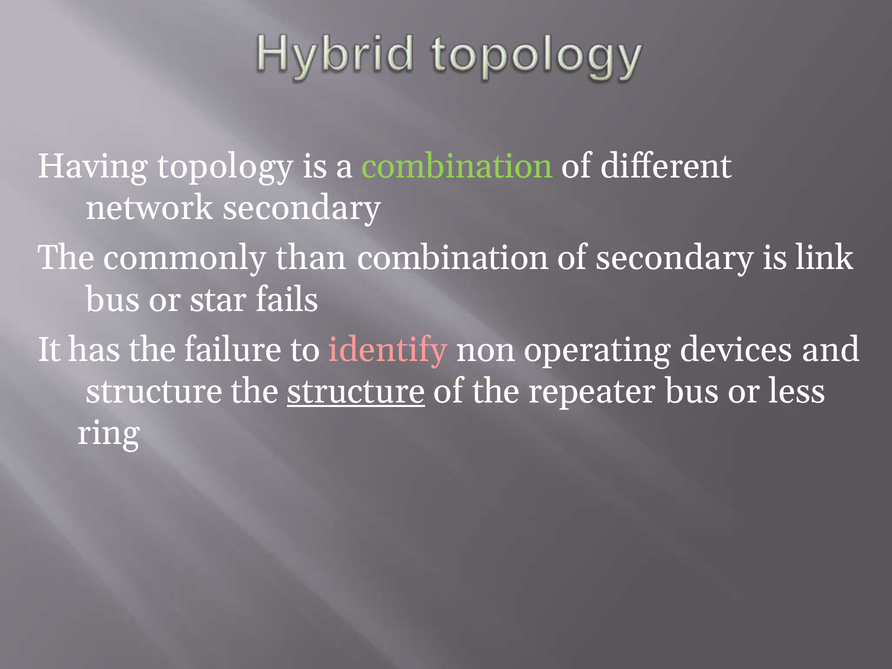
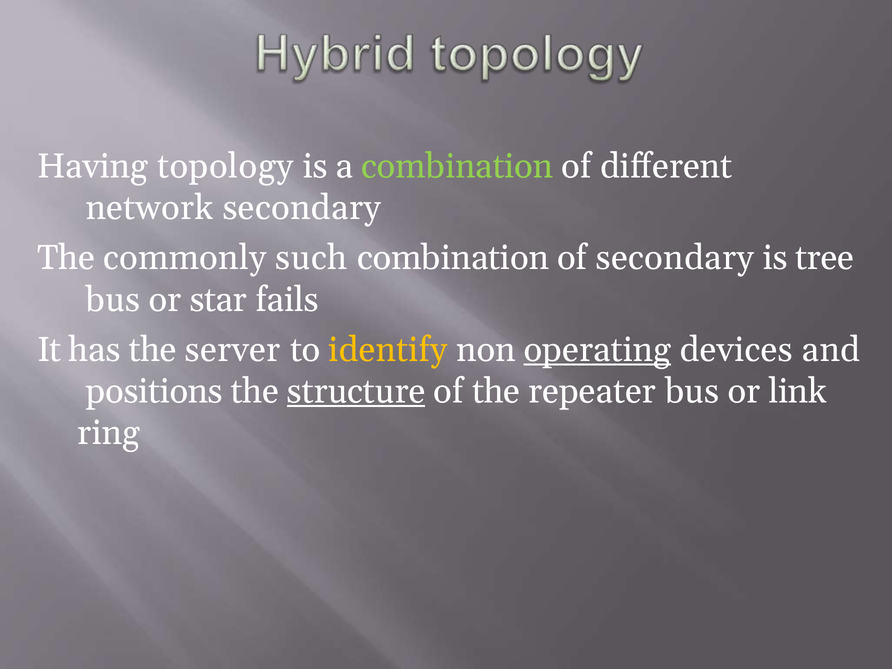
than: than -> such (311, 258)
link: link -> tree (825, 258)
failure: failure -> server (233, 350)
identify colour: pink -> yellow (388, 350)
operating underline: none -> present (597, 350)
structure: structure -> positions (154, 391)
less: less -> link (798, 391)
